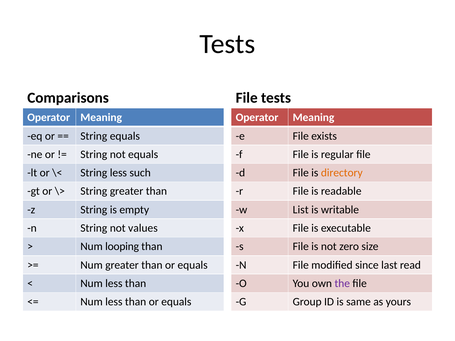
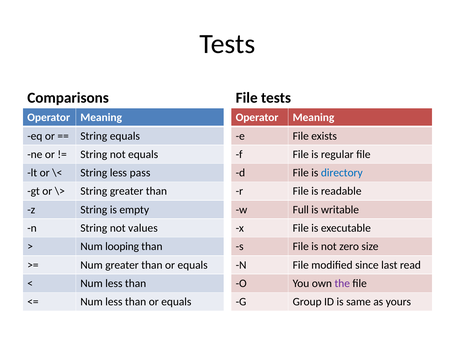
such: such -> pass (140, 173)
directory colour: orange -> blue (342, 173)
List: List -> Full (301, 210)
